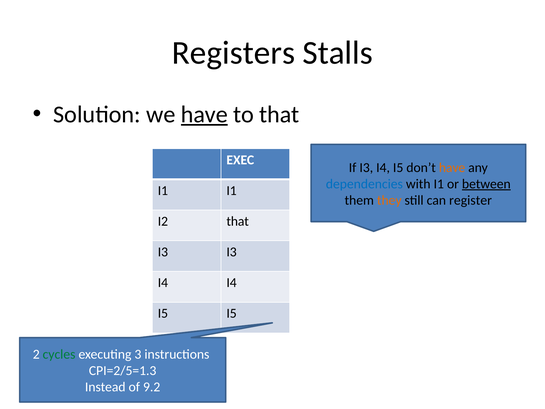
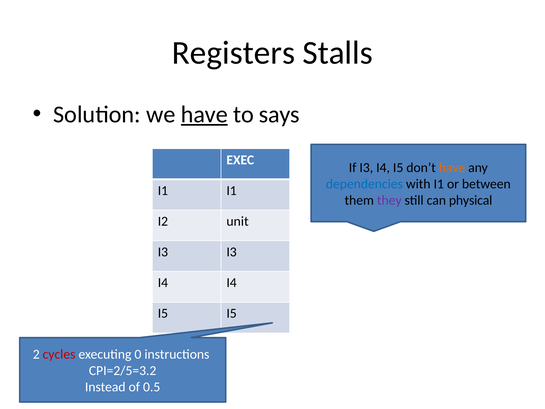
to that: that -> says (279, 114)
between underline: present -> none (486, 184)
they colour: orange -> purple (389, 200)
register: register -> physical (471, 200)
I2 that: that -> unit (238, 221)
cycles colour: green -> red (59, 354)
3: 3 -> 0 (138, 354)
CPI=2/5=1.3: CPI=2/5=1.3 -> CPI=2/5=3.2 (123, 371)
9.2: 9.2 -> 0.5 (152, 387)
